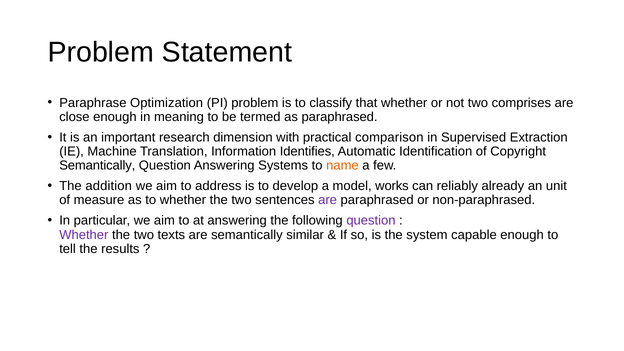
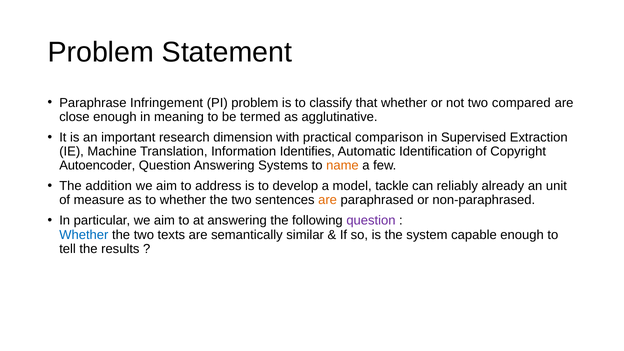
Optimization: Optimization -> Infringement (167, 103)
comprises: comprises -> compared (521, 103)
as paraphrased: paraphrased -> agglutinative (340, 117)
Semantically: Semantically -> Autoencoder (97, 165)
works: works -> tackle (392, 186)
are colour: purple -> orange (328, 200)
Whether colour: purple -> blue (84, 235)
